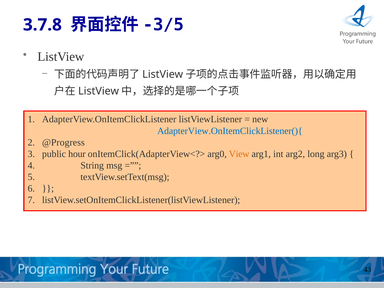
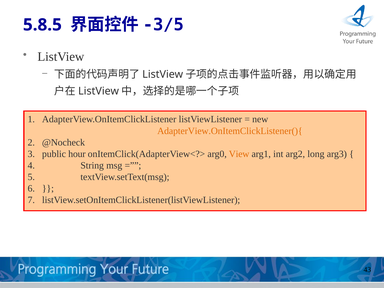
3.7.8: 3.7.8 -> 5.8.5 (42, 25)
AdapterView.OnItemClickListener(){ colour: blue -> orange (230, 131)
@Progress: @Progress -> @Nocheck (63, 142)
